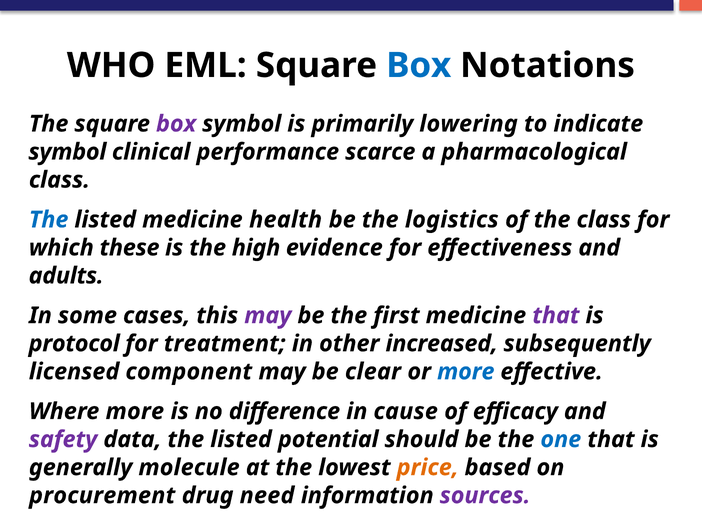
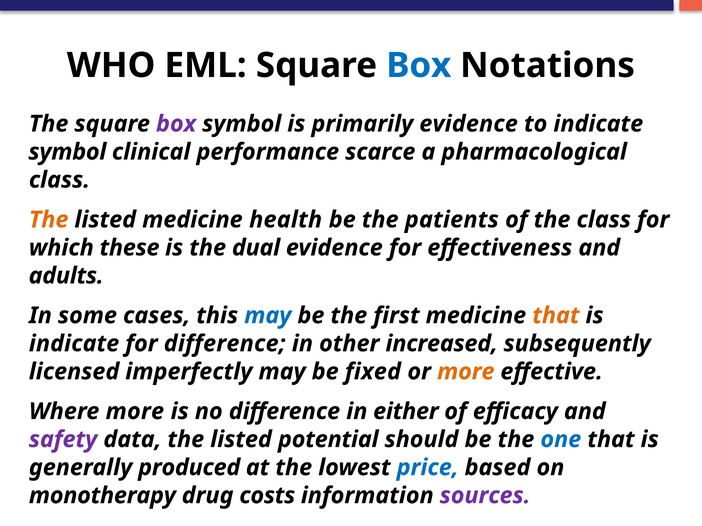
primarily lowering: lowering -> evidence (469, 124)
The colour: blue -> orange (49, 220)
logistics: logistics -> patients (452, 220)
high: high -> dual (256, 248)
may colour: purple -> blue (268, 316)
that colour: purple -> orange (556, 316)
protocol: protocol -> indicate (74, 344)
for treatment: treatment -> difference (225, 344)
component: component -> imperfectly (189, 372)
clear: clear -> fixed (373, 372)
more colour: blue -> orange (466, 372)
cause: cause -> either (406, 412)
molecule: molecule -> produced (189, 468)
price colour: orange -> blue (428, 468)
procurement: procurement -> monotherapy (102, 496)
need: need -> costs (267, 496)
